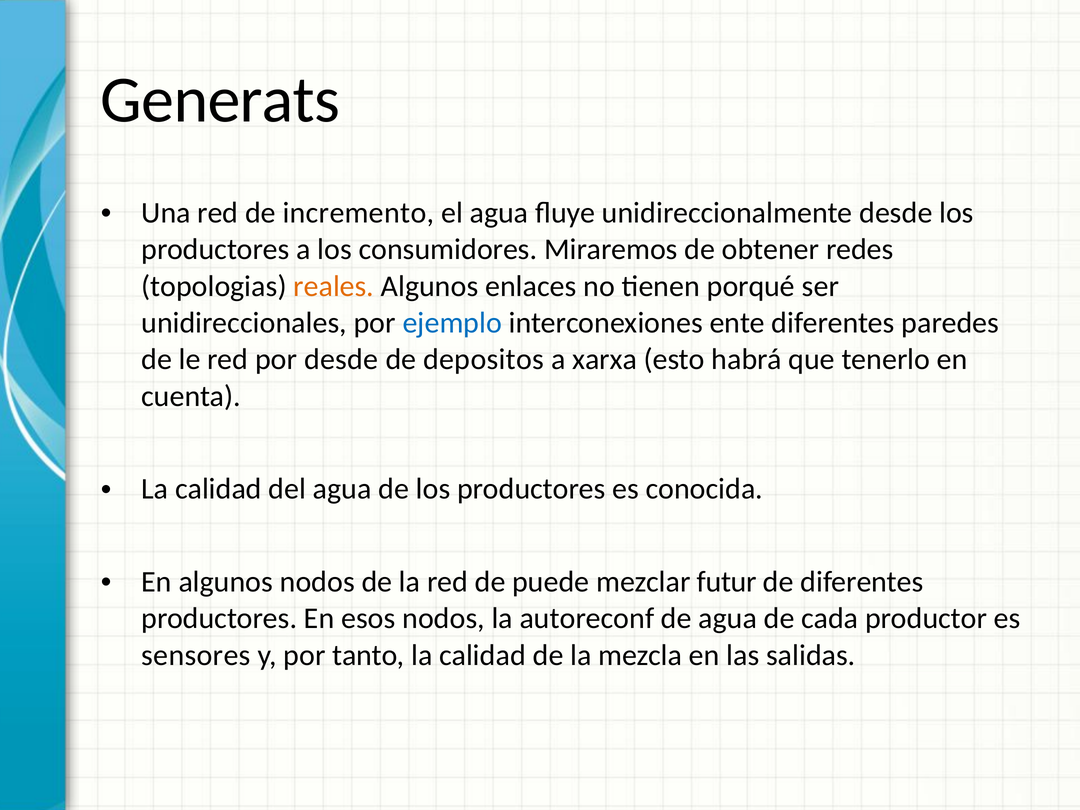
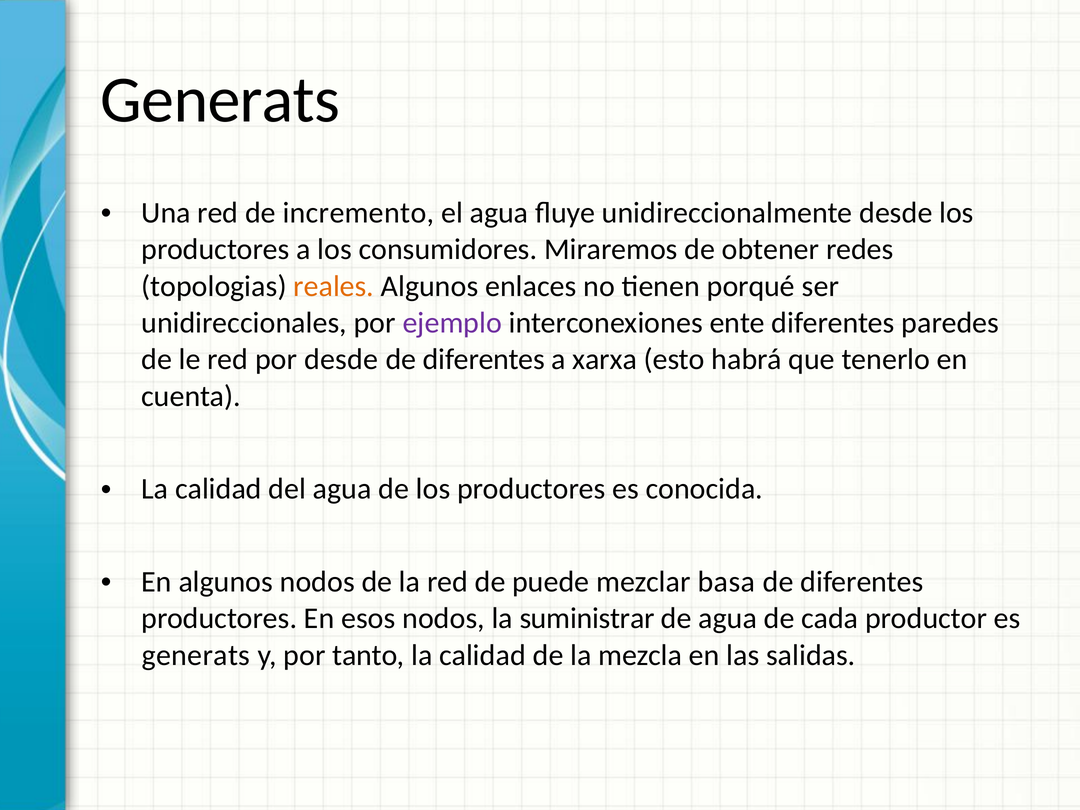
ejemplo colour: blue -> purple (452, 323)
depositos: depositos -> diferentes (484, 360)
futur: futur -> basa (727, 582)
autoreconf: autoreconf -> suministrar (587, 618)
sensores: sensores -> generats (196, 655)
